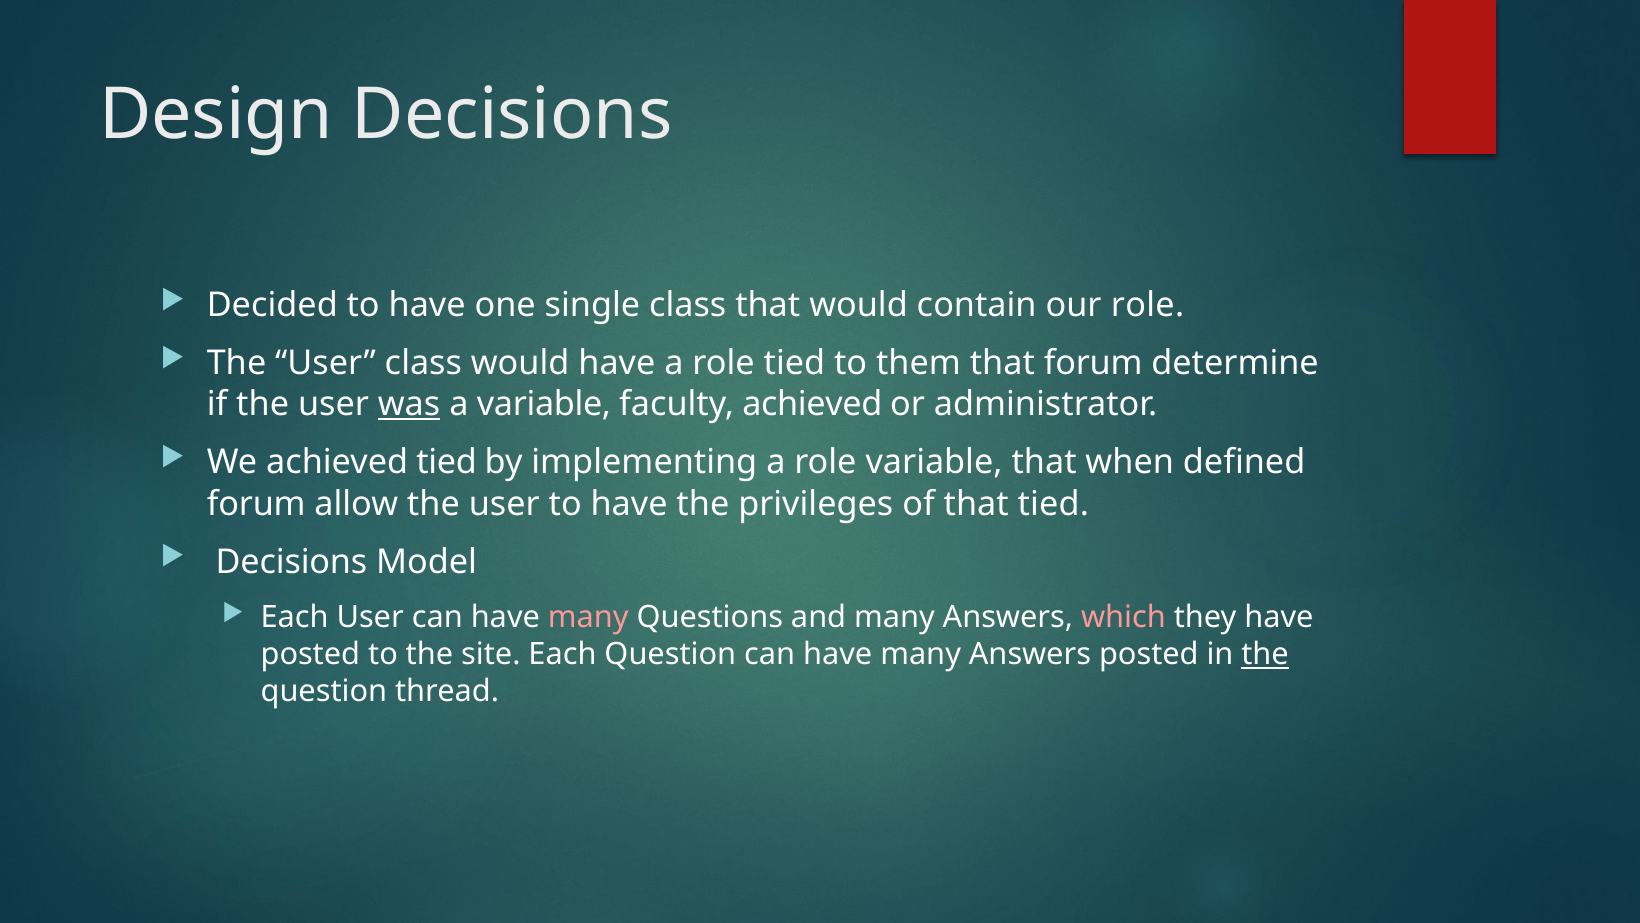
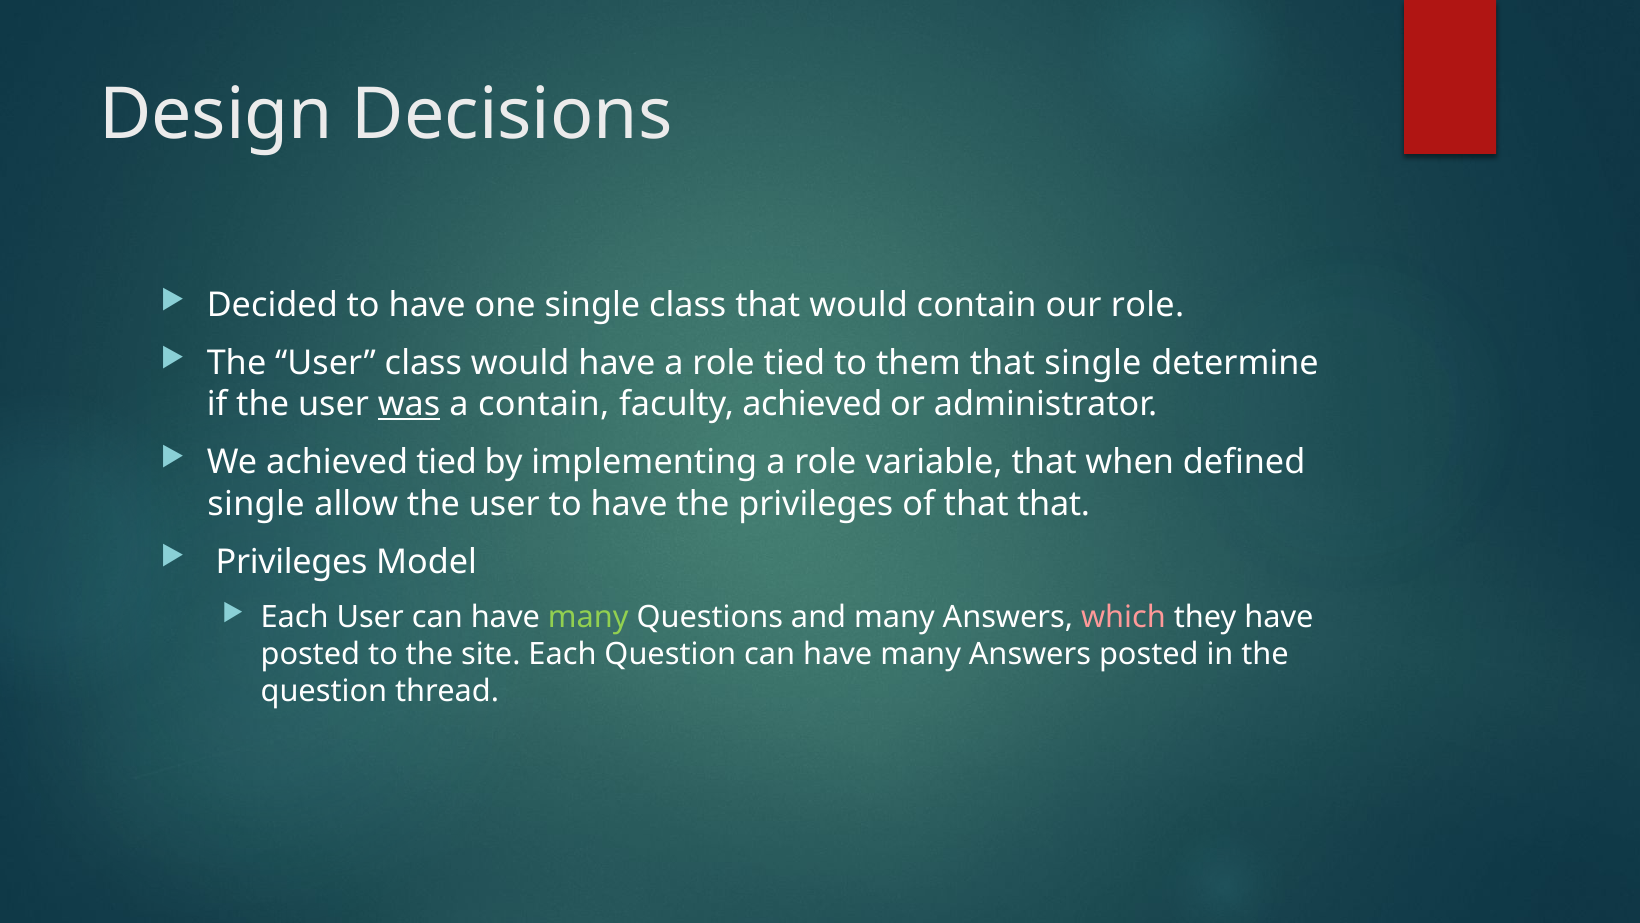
that forum: forum -> single (1093, 363)
a variable: variable -> contain (544, 404)
forum: forum -> single (256, 503)
that tied: tied -> that (1054, 503)
Decisions: Decisions -> Privileges (292, 562)
many colour: pink -> light green (588, 617)
the underline: present -> none (1265, 654)
